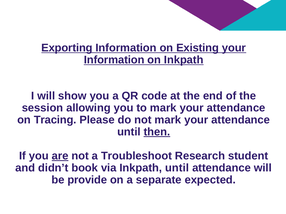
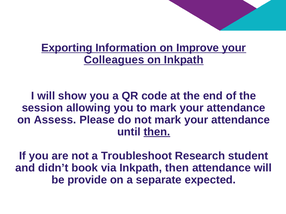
Existing: Existing -> Improve (198, 48)
Information: Information -> Colleagues (114, 60)
Tracing: Tracing -> Assess (55, 120)
are underline: present -> none (60, 156)
Inkpath until: until -> then (177, 168)
